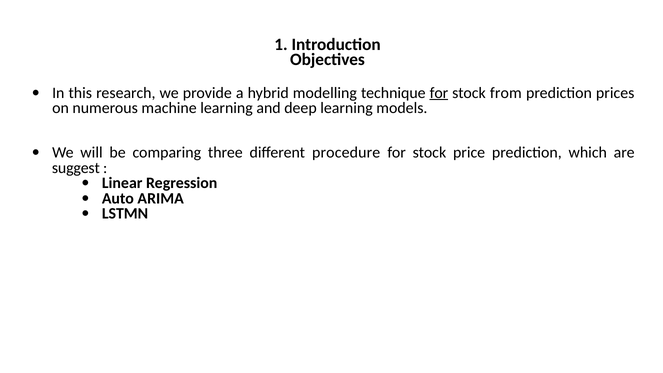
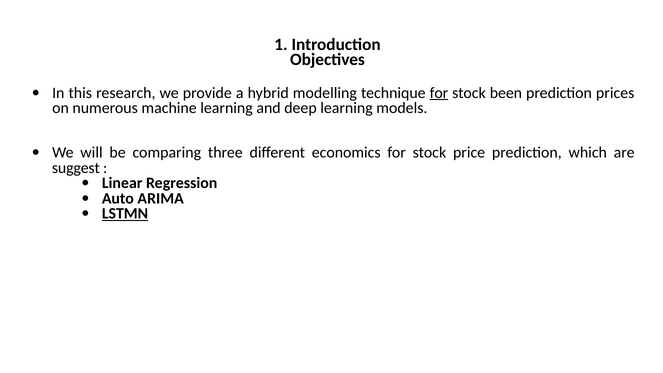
from: from -> been (506, 93)
procedure: procedure -> economics (346, 152)
LSTMN underline: none -> present (125, 214)
